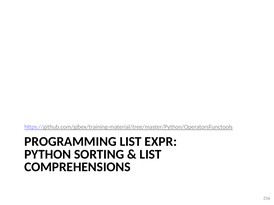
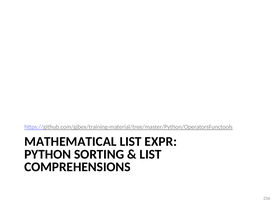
PROGRAMMING: PROGRAMMING -> MATHEMATICAL (70, 142)
